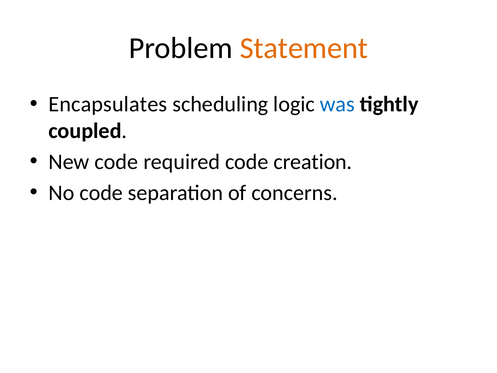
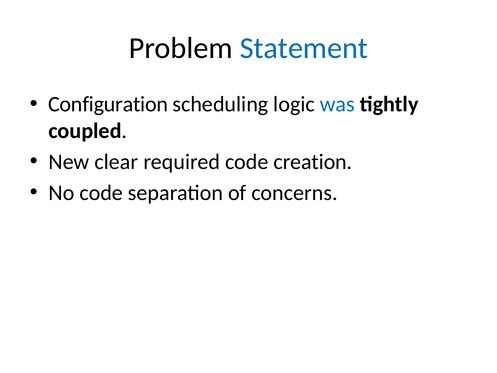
Statement colour: orange -> blue (304, 48)
Encapsulates: Encapsulates -> Configuration (108, 104)
New code: code -> clear (116, 162)
